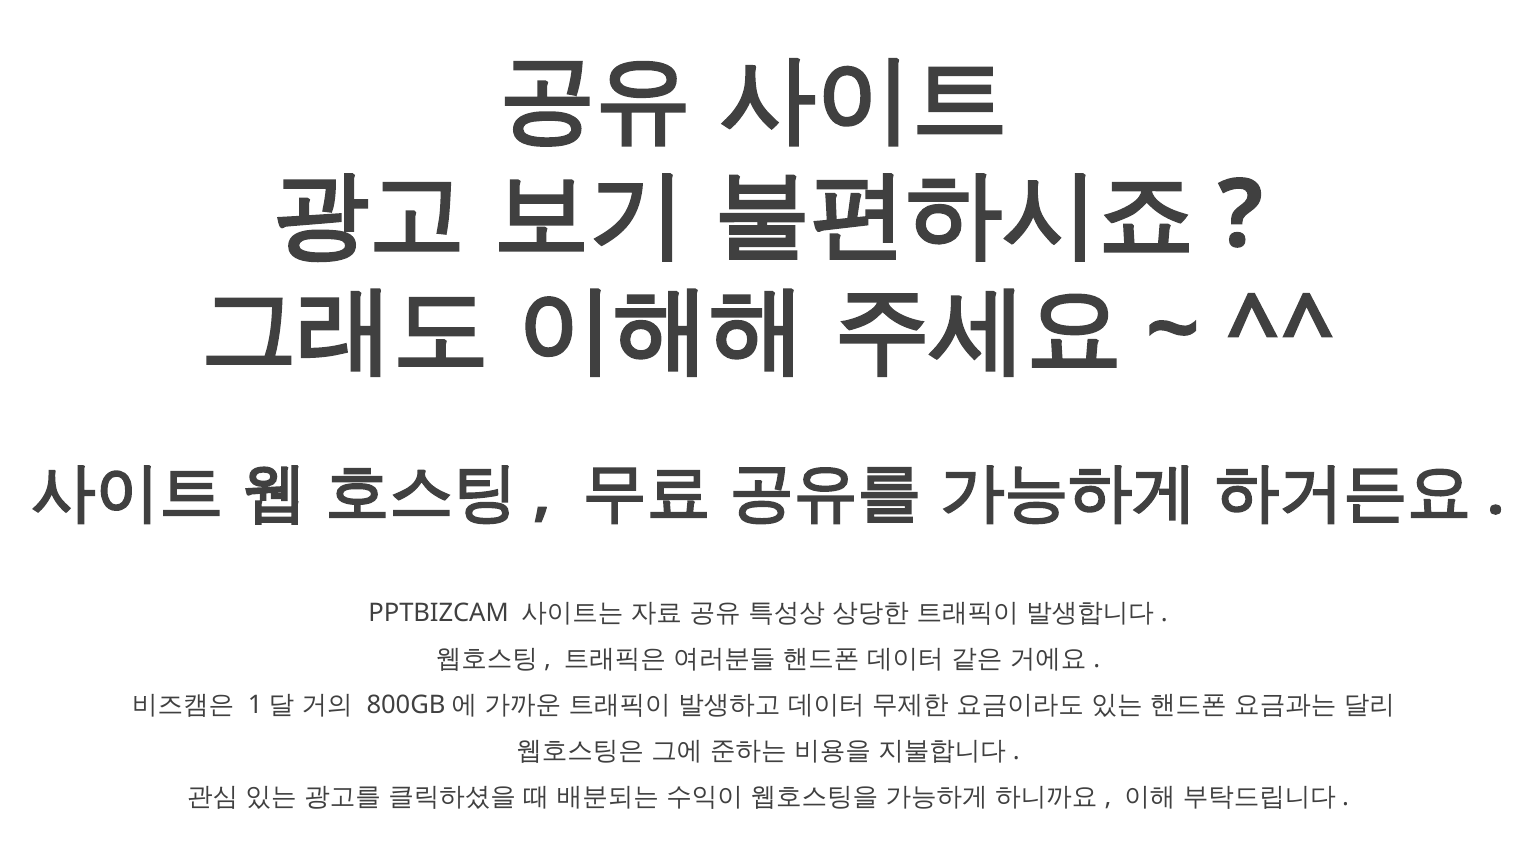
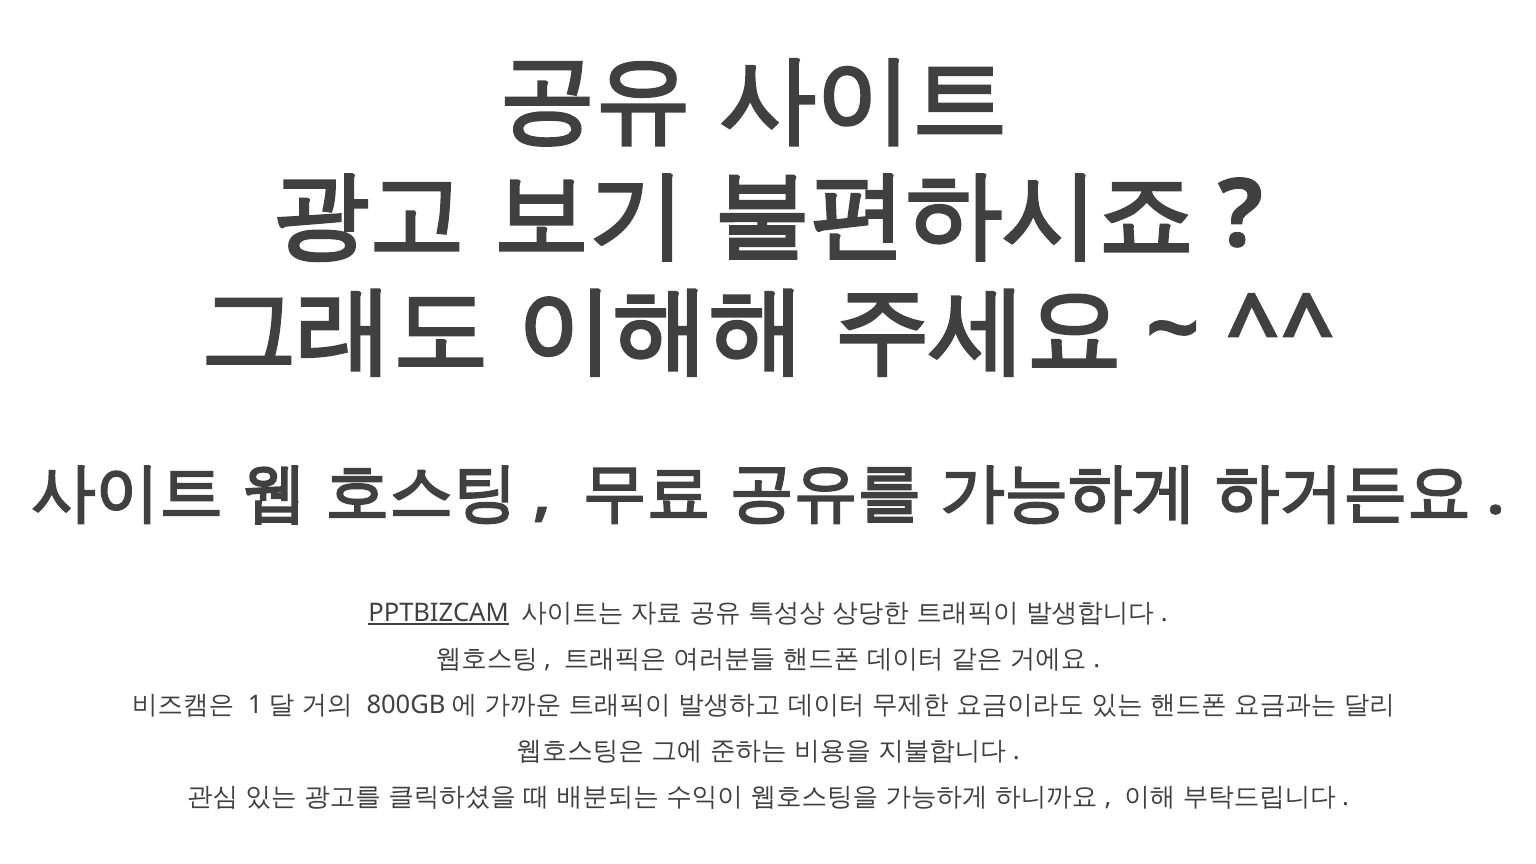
PPTBIZCAM underline: none -> present (439, 613)
